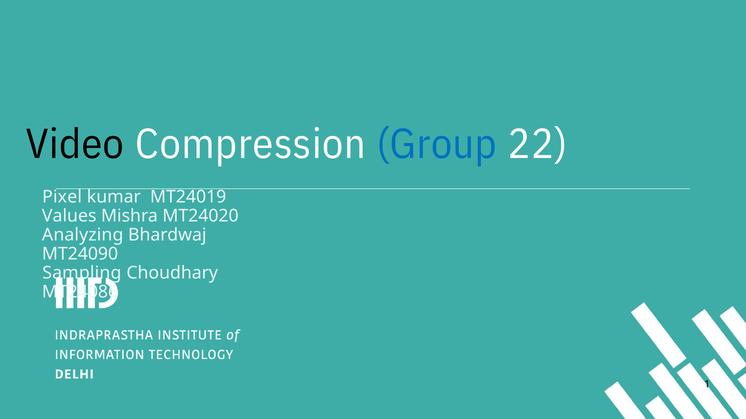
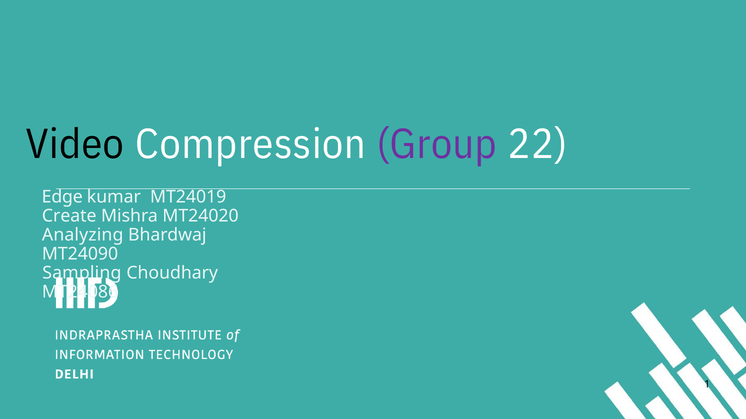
Group colour: blue -> purple (437, 145)
Pixel: Pixel -> Edge (62, 197)
Values: Values -> Create (69, 216)
